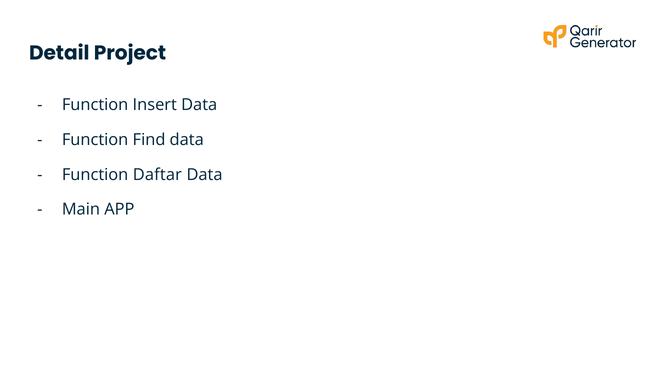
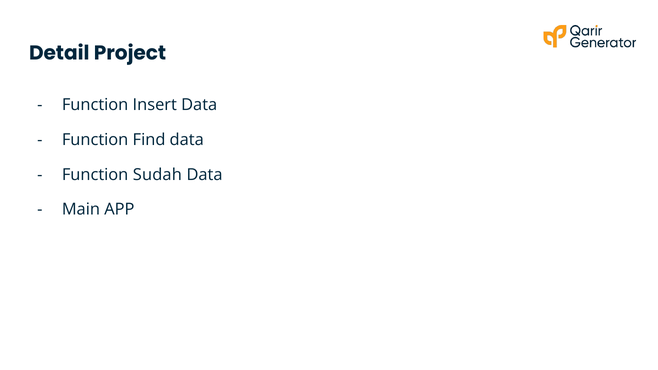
Daftar: Daftar -> Sudah (157, 175)
